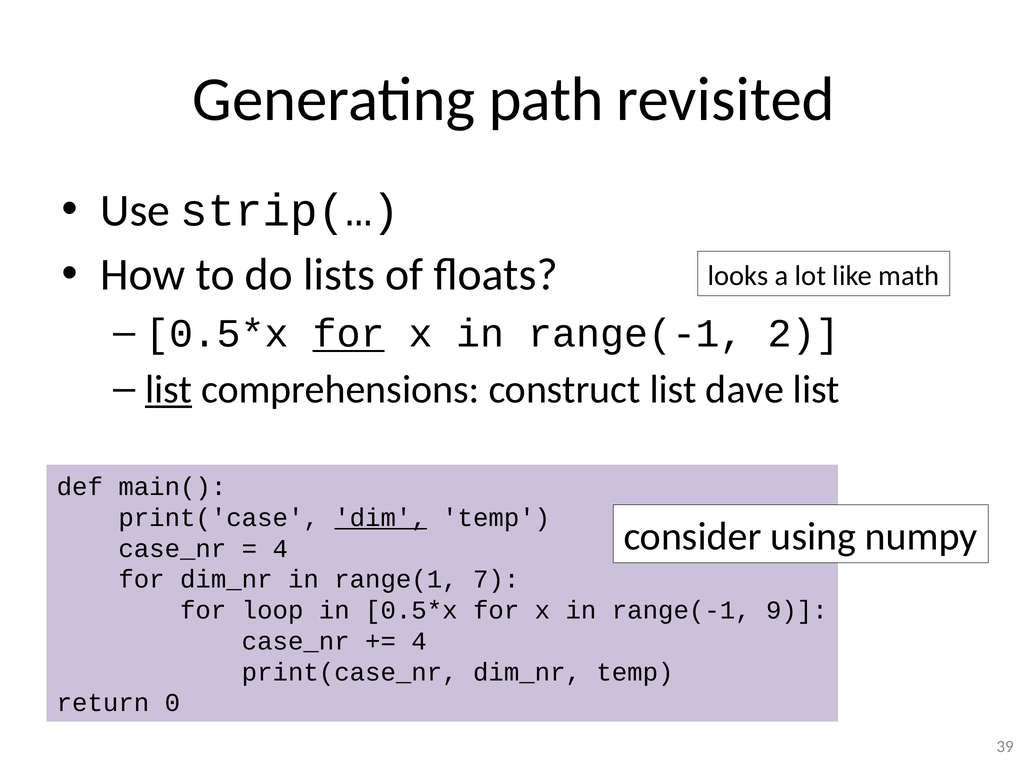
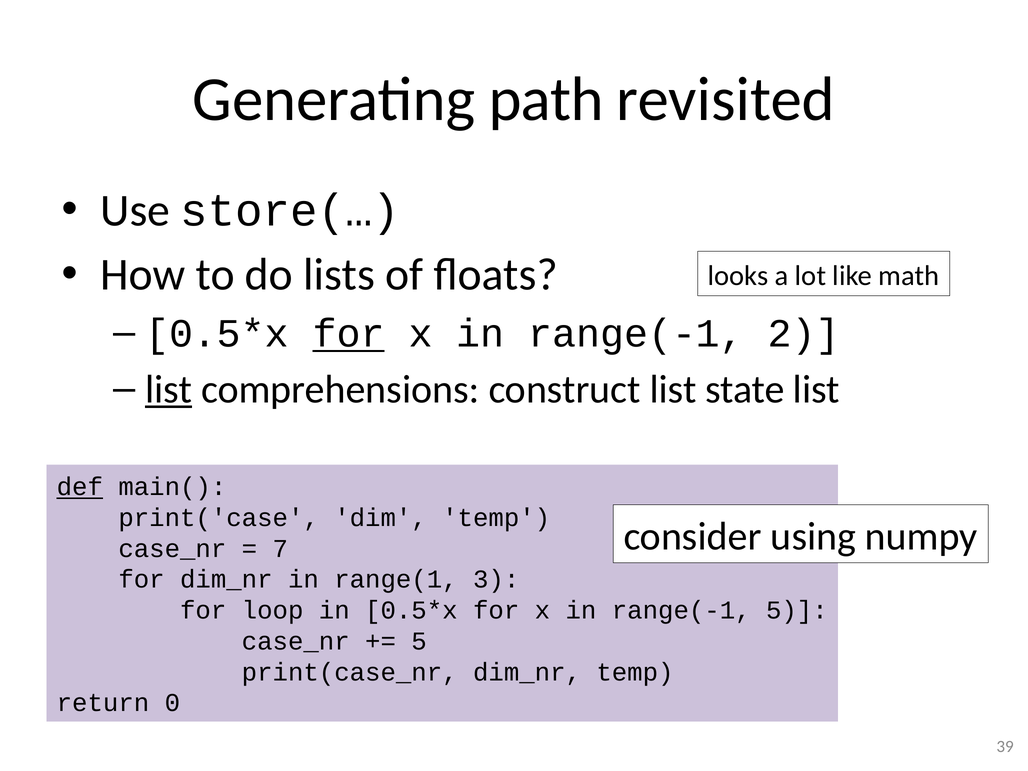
strip(…: strip(… -> store(… (290, 211)
dave: dave -> state (745, 390)
def underline: none -> present (80, 487)
dim underline: present -> none (381, 518)
4: 4 -> 7 (280, 549)
7: 7 -> 3 (496, 580)
range(-1 9: 9 -> 5 (797, 610)
4: 4 -> 5 (419, 641)
